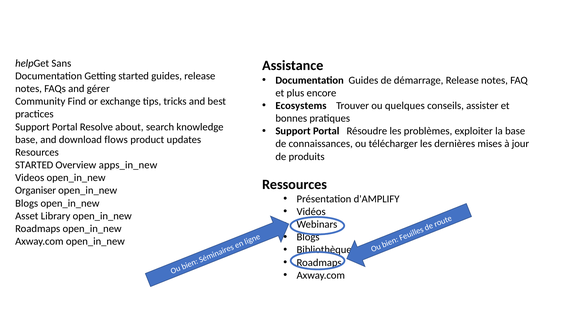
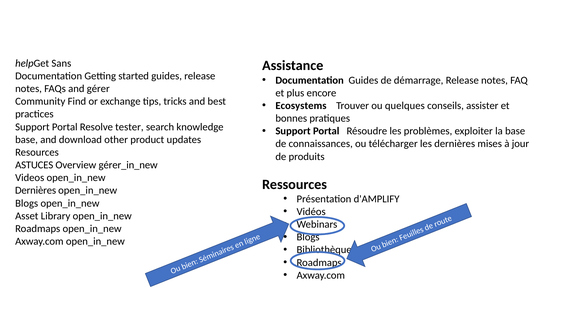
about: about -> tester (129, 127)
flows: flows -> other (116, 140)
STARTED: STARTED -> ASTUCES (34, 165)
apps_in_new: apps_in_new -> gérer_in_new (128, 165)
Organiser: Organiser -> Dernières (36, 191)
